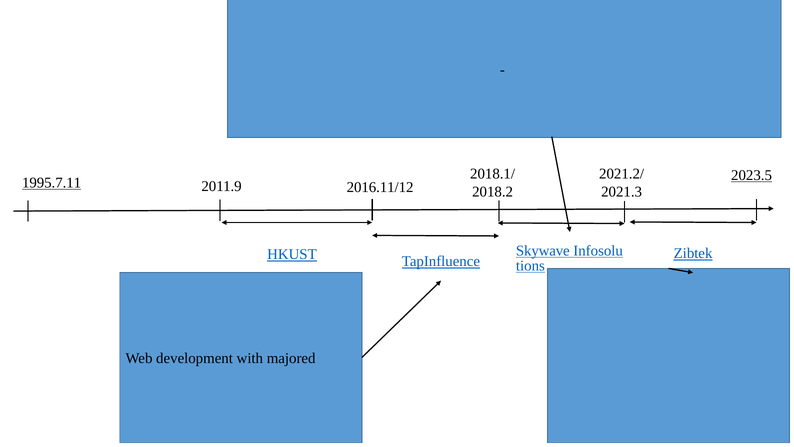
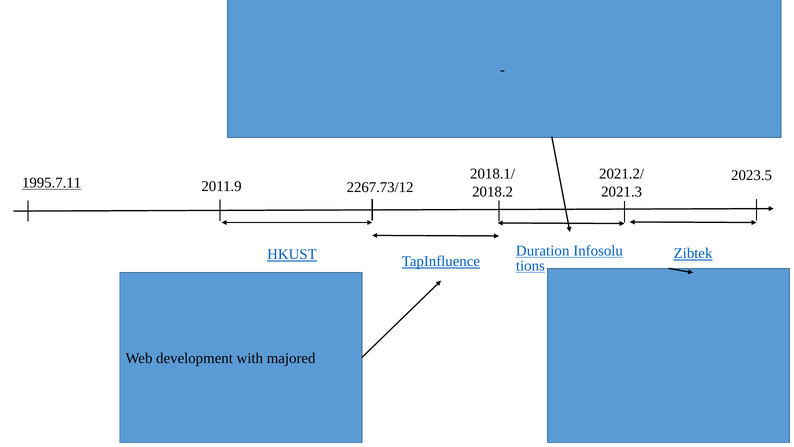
2023.5 underline: present -> none (752, 175)
2016.11/12: 2016.11/12 -> 2267.73/12 (380, 187)
Skywave: Skywave -> Duration (543, 250)
